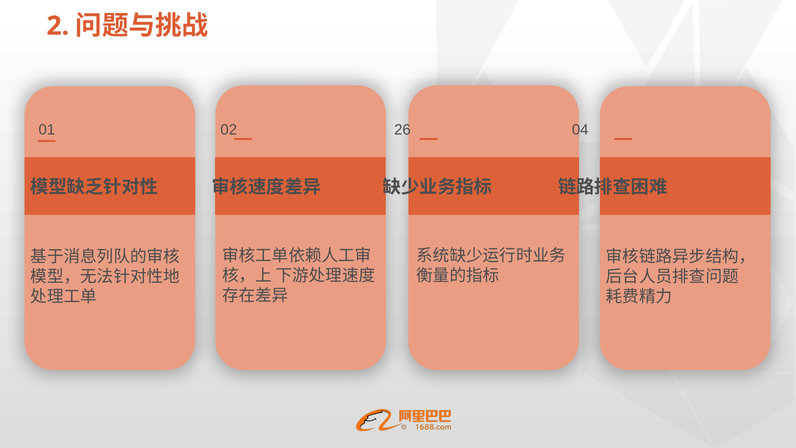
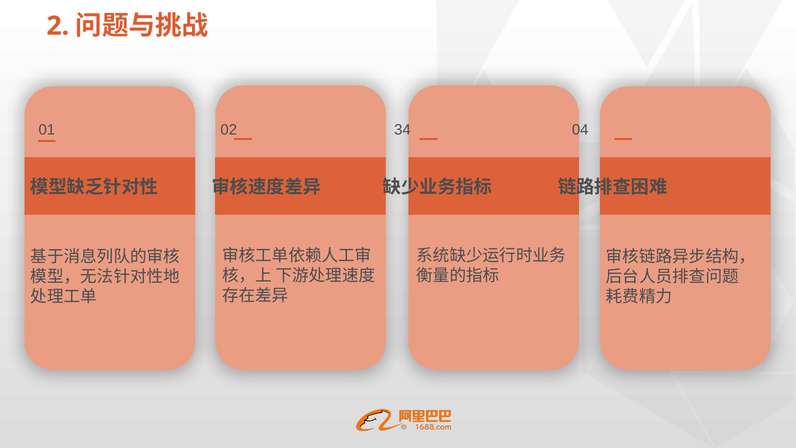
26: 26 -> 34 (402, 130)
